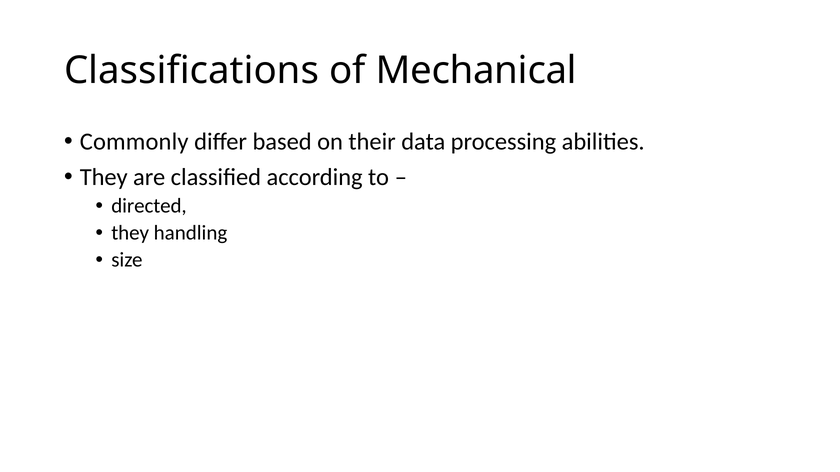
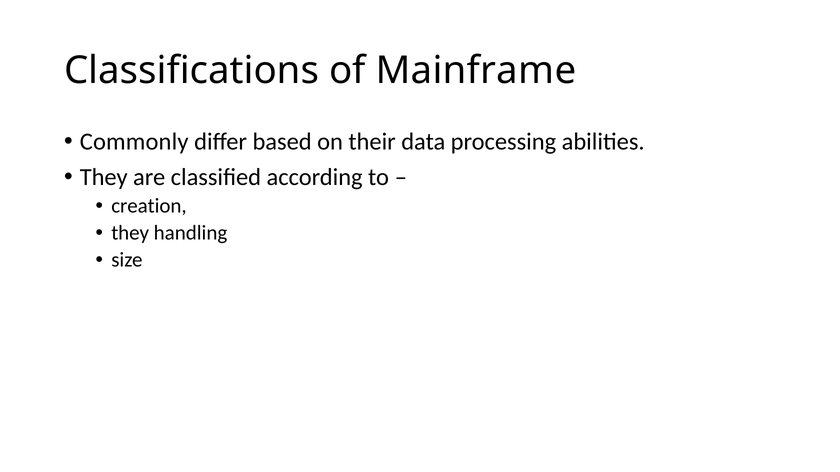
Mechanical: Mechanical -> Mainframe (476, 71)
directed: directed -> creation (149, 206)
